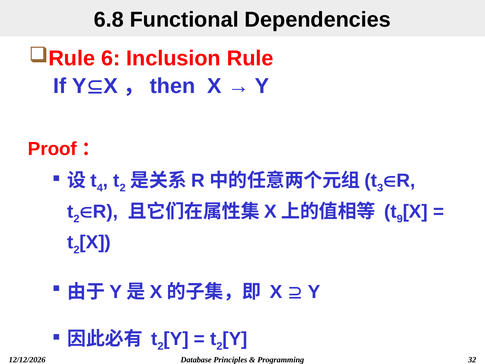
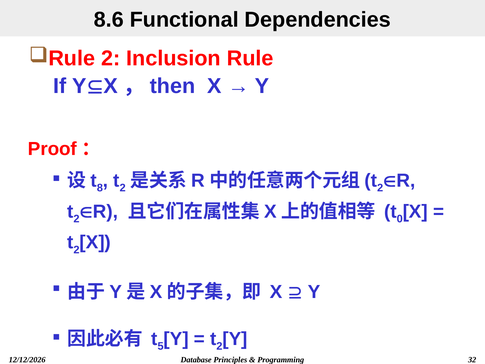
6.8: 6.8 -> 8.6 (109, 20)
6: 6 -> 2 (111, 58)
4: 4 -> 8 (100, 188)
3: 3 -> 2 (380, 188)
9: 9 -> 0 (400, 219)
2: 2 -> 5 (161, 346)
